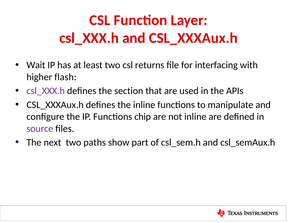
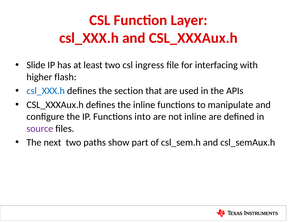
Wait: Wait -> Slide (36, 65)
returns: returns -> ingress (150, 65)
csl_XXX.h colour: purple -> blue (46, 91)
chip: chip -> into (143, 117)
